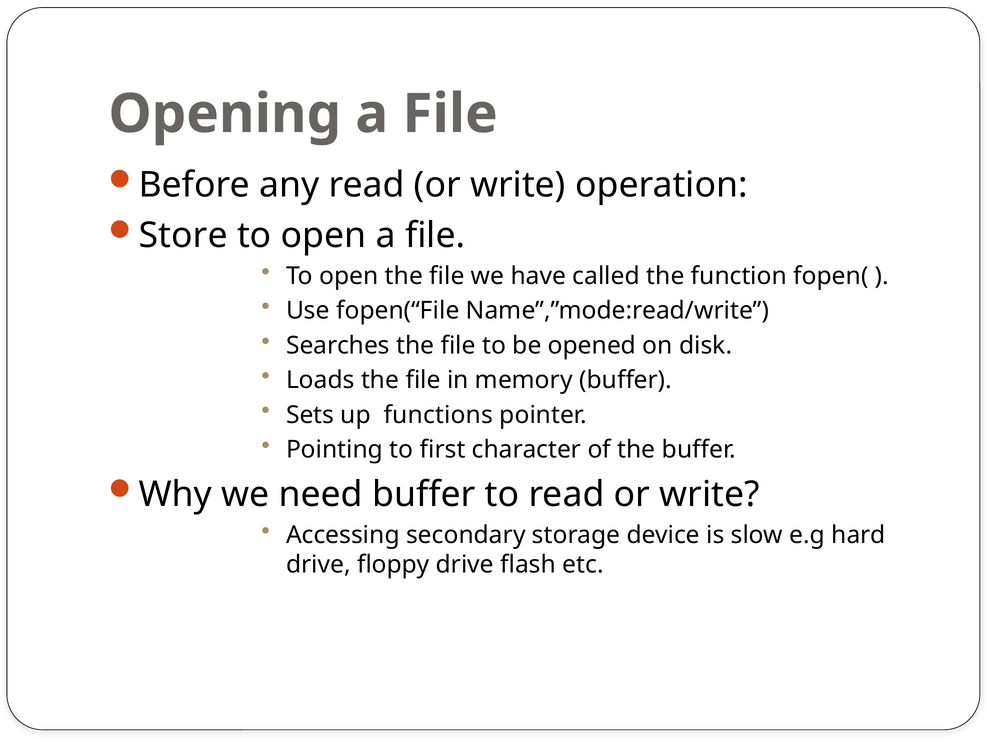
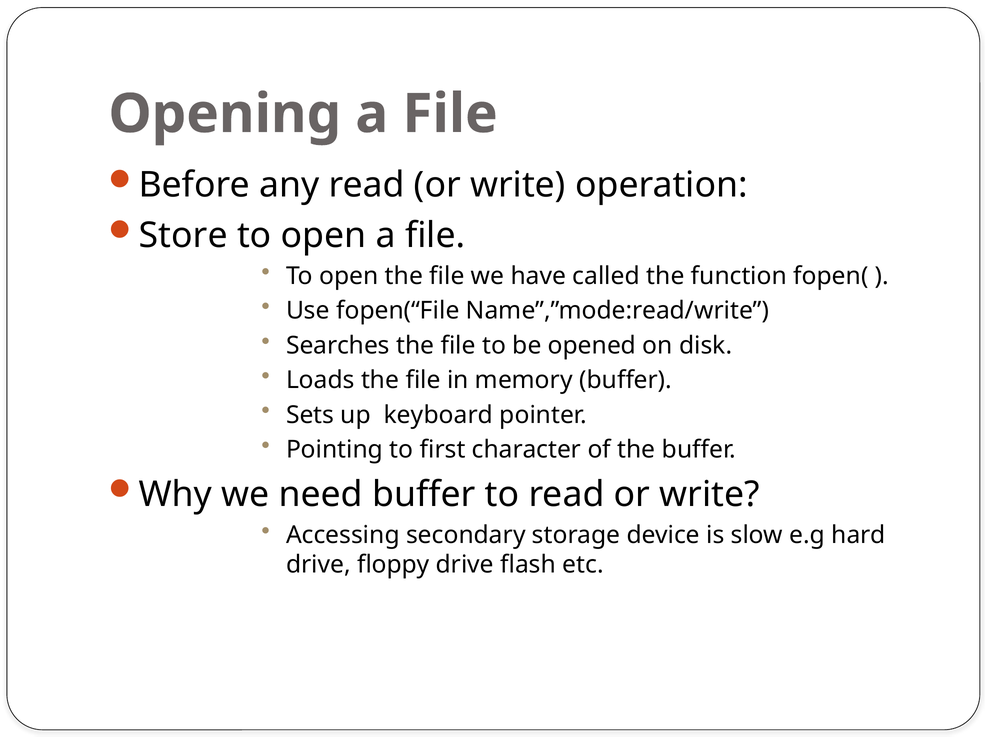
functions: functions -> keyboard (438, 415)
